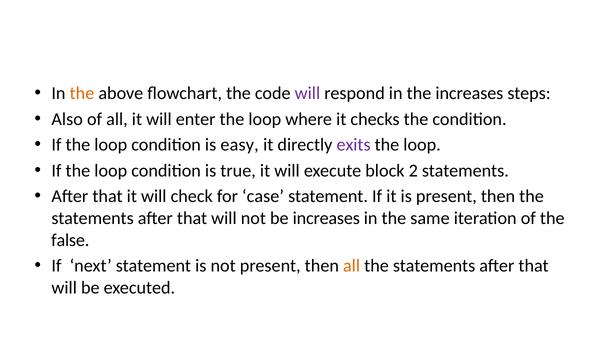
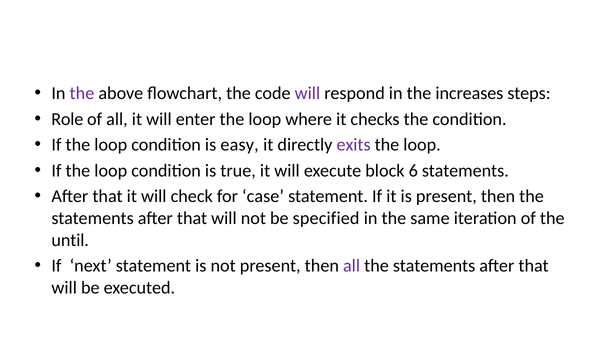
the colour: orange -> purple (82, 93)
Also: Also -> Role (67, 119)
2: 2 -> 6 (413, 171)
be increases: increases -> specified (326, 218)
false: false -> until (70, 240)
all colour: orange -> purple (352, 266)
